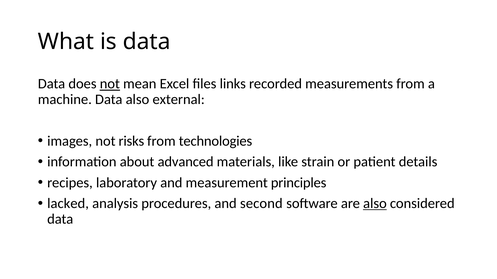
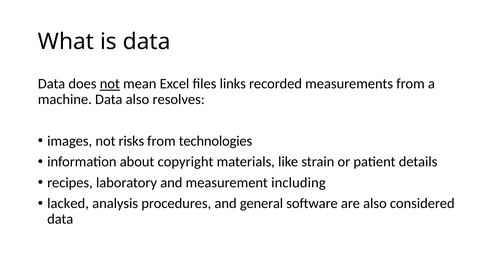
external: external -> resolves (179, 100)
advanced: advanced -> copyright (186, 162)
principles: principles -> including (298, 183)
second: second -> general (262, 204)
also underline: present -> none (375, 204)
